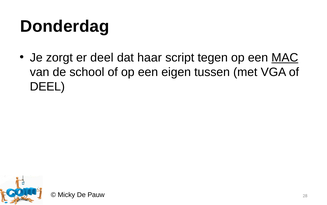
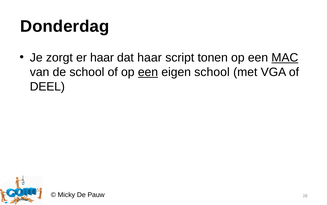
er deel: deel -> haar (102, 57)
tegen: tegen -> tonen (213, 57)
een underline: none -> present (148, 72)
eigen tussen: tussen -> school (212, 72)
